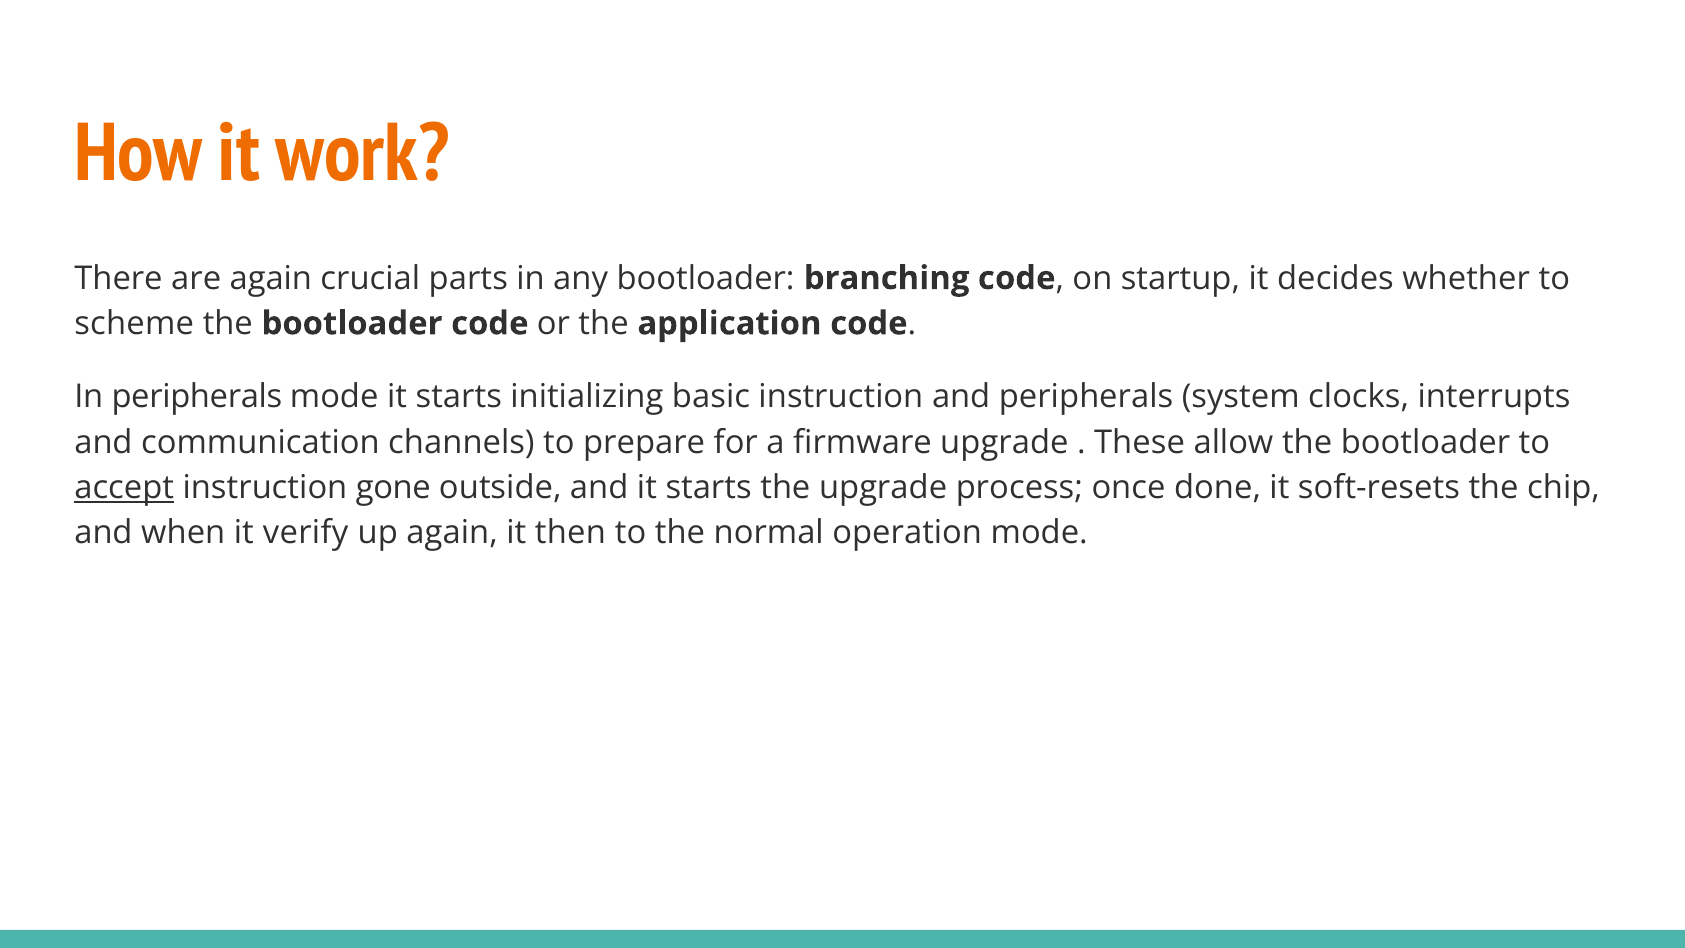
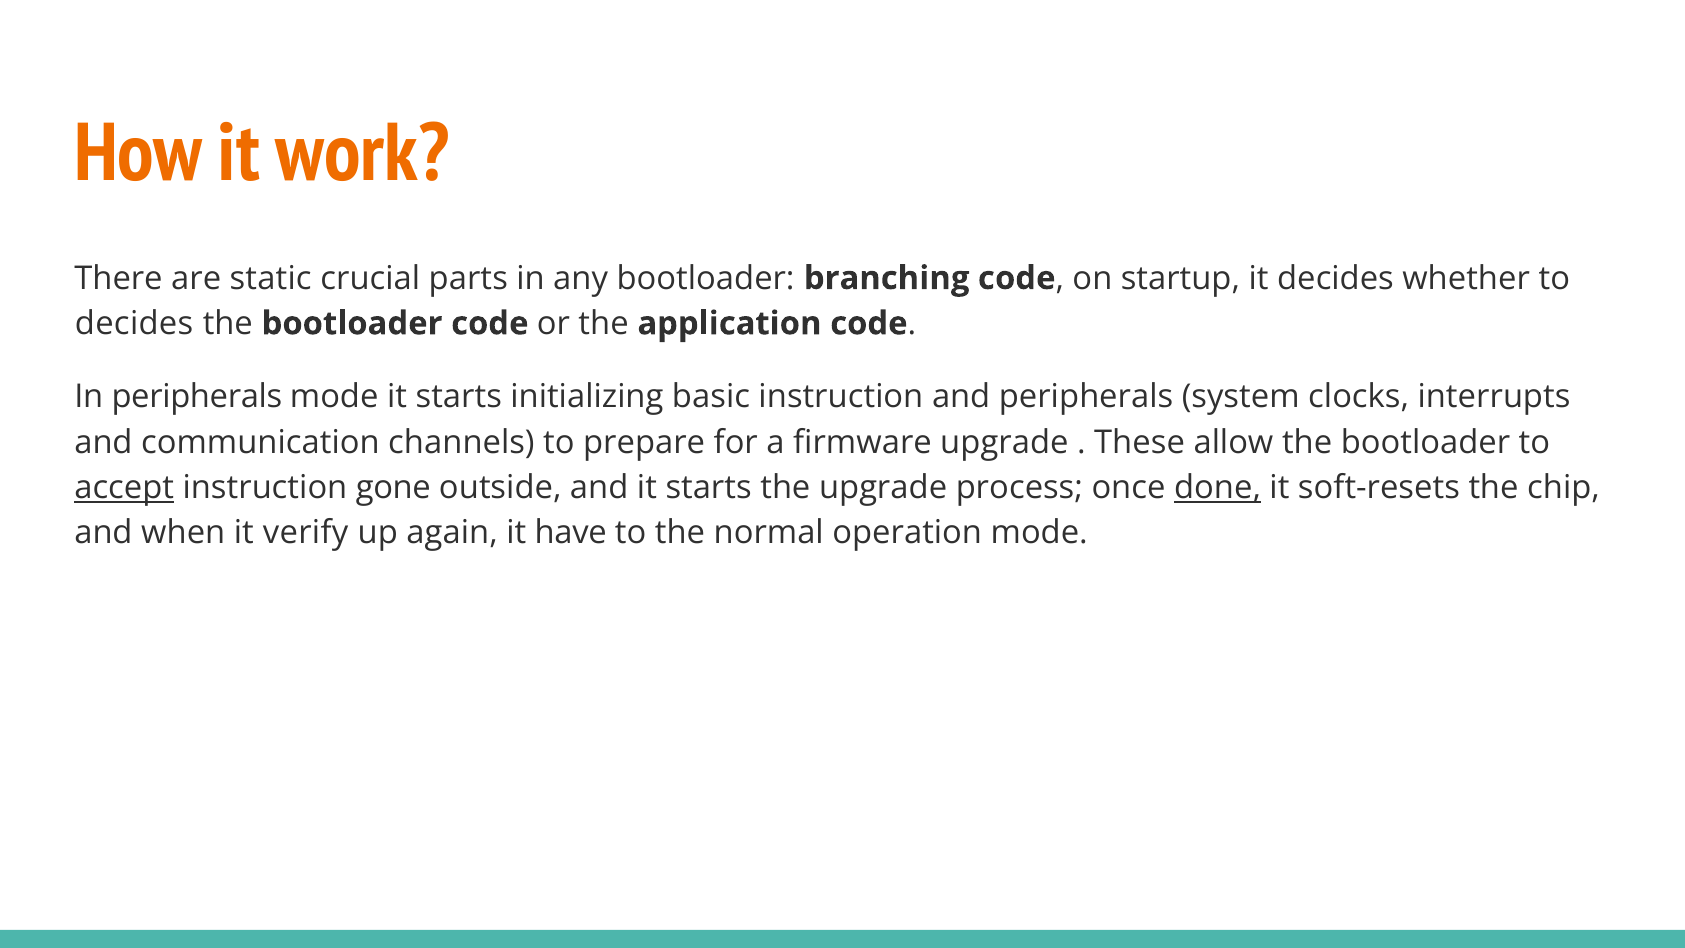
are again: again -> static (271, 278)
scheme: scheme -> decides (134, 323)
done underline: none -> present (1217, 487)
then: then -> have (571, 533)
